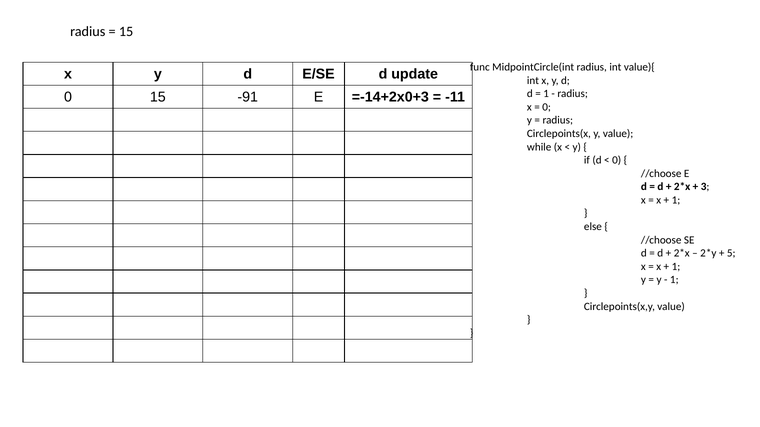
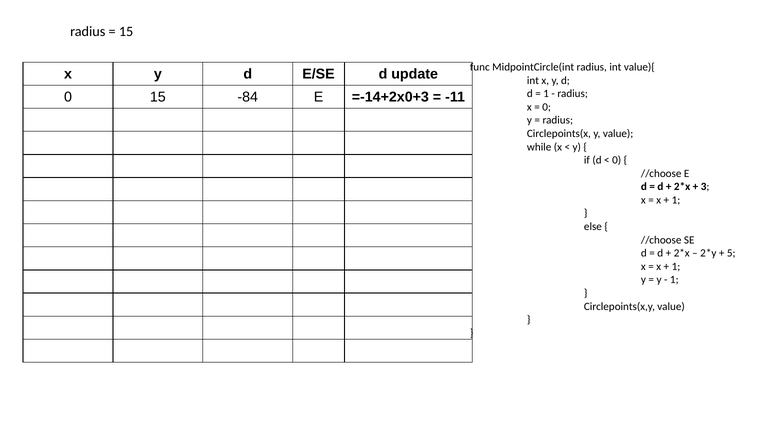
-91: -91 -> -84 (248, 97)
